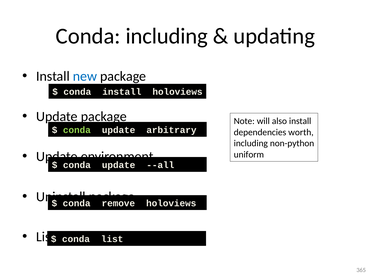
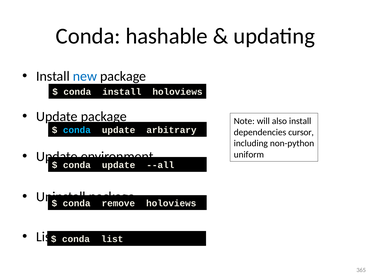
Conda including: including -> hashable (167, 36)
conda colour: light green -> light blue (77, 130)
worth: worth -> cursor (301, 132)
